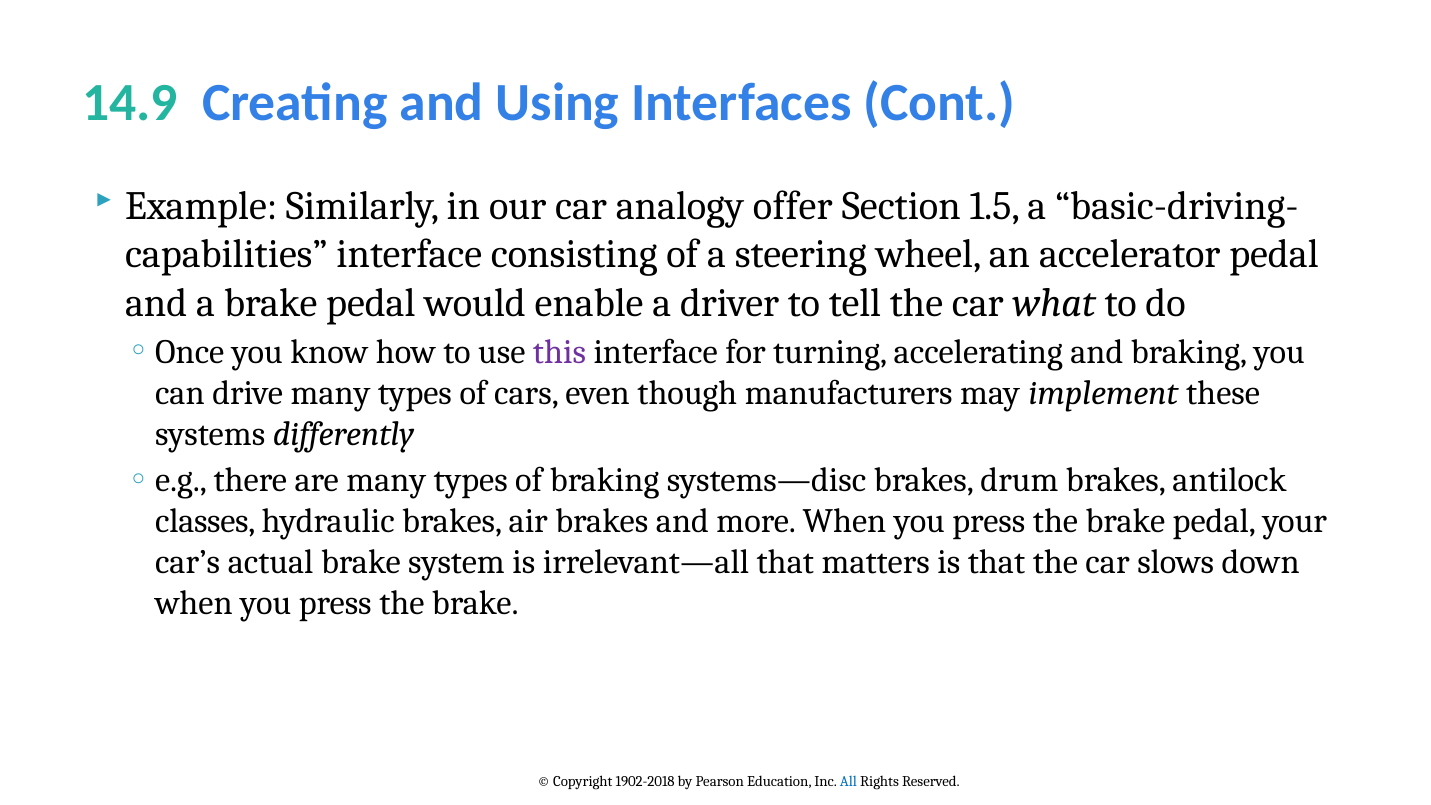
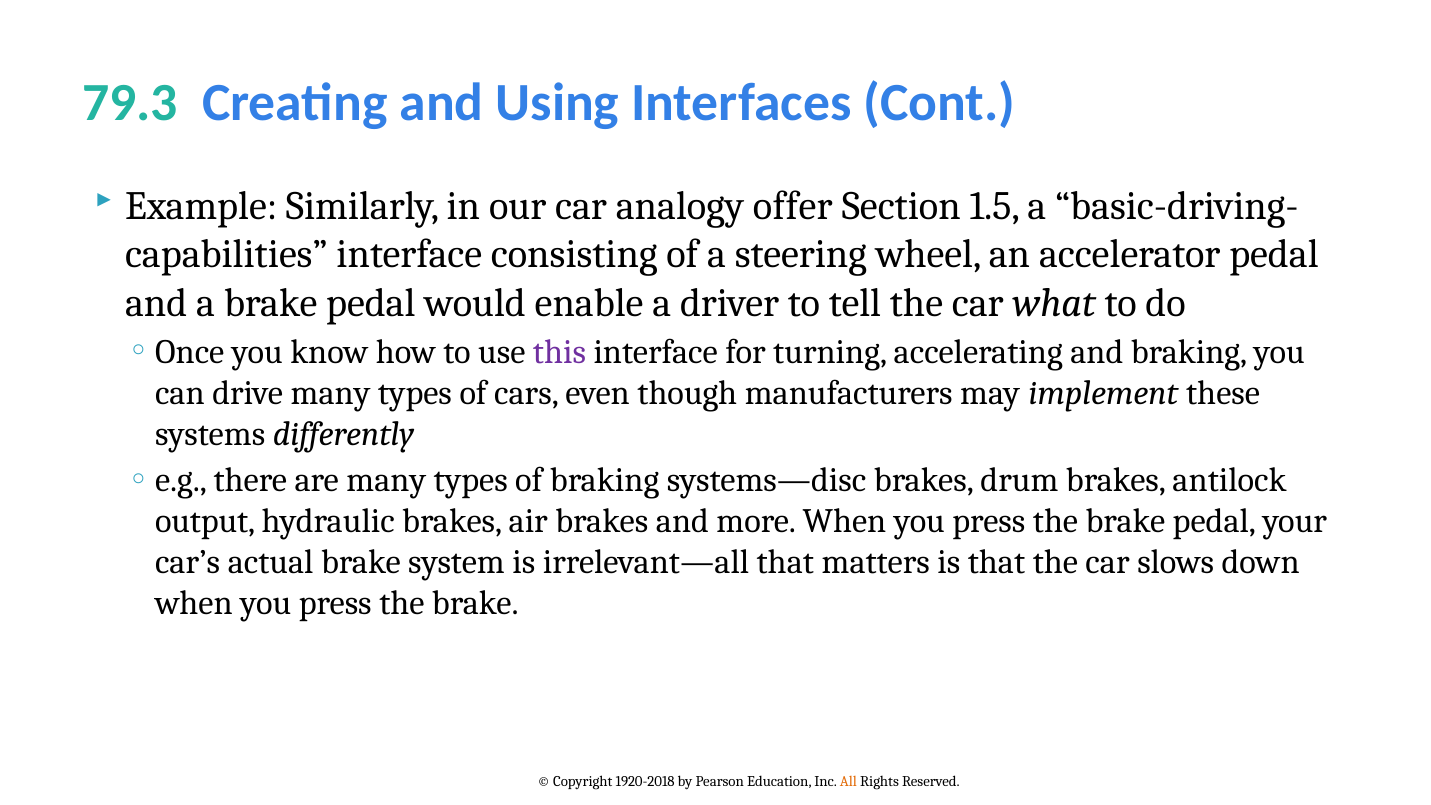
14.9: 14.9 -> 79.3 (130, 103)
classes: classes -> output (205, 521)
1902-2018: 1902-2018 -> 1920-2018 (645, 782)
All colour: blue -> orange (848, 782)
